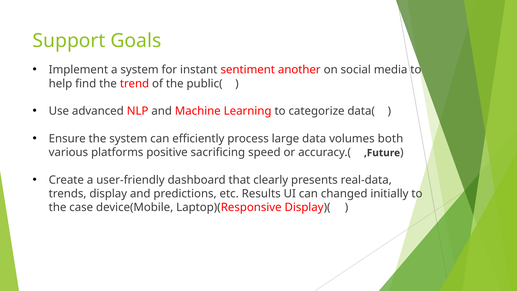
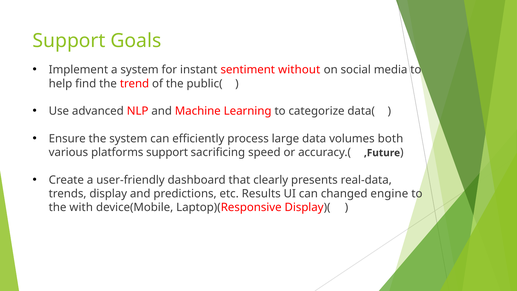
another: another -> without (299, 70)
platforms positive: positive -> support (167, 152)
initially: initially -> engine (389, 194)
case: case -> with (81, 207)
